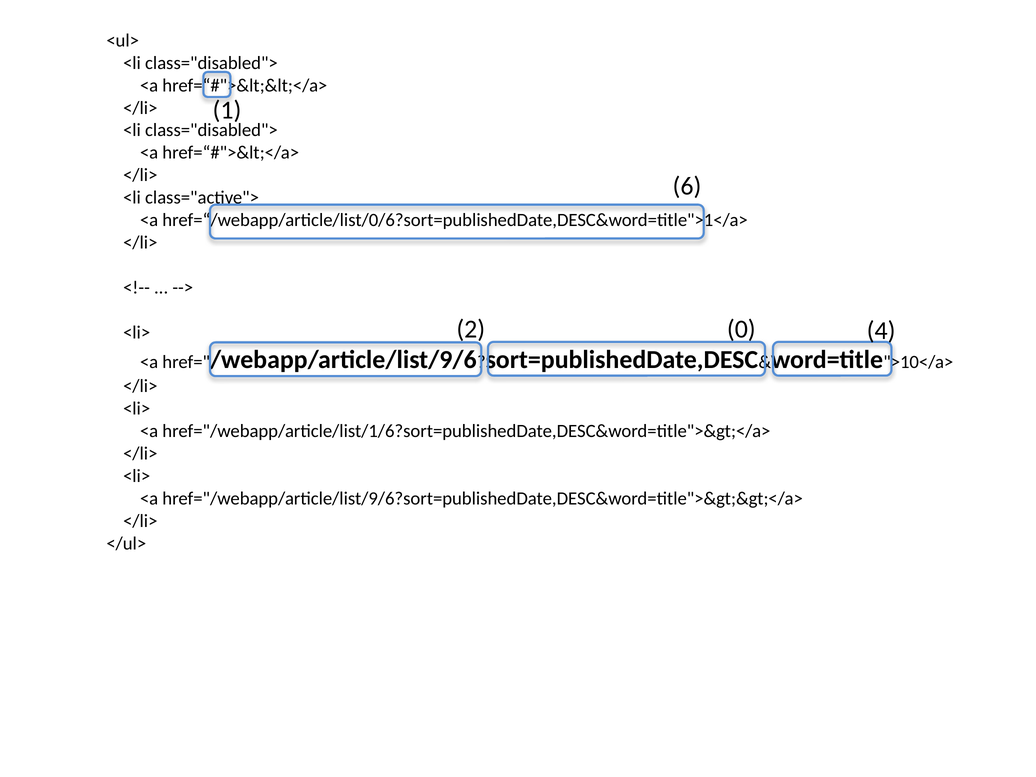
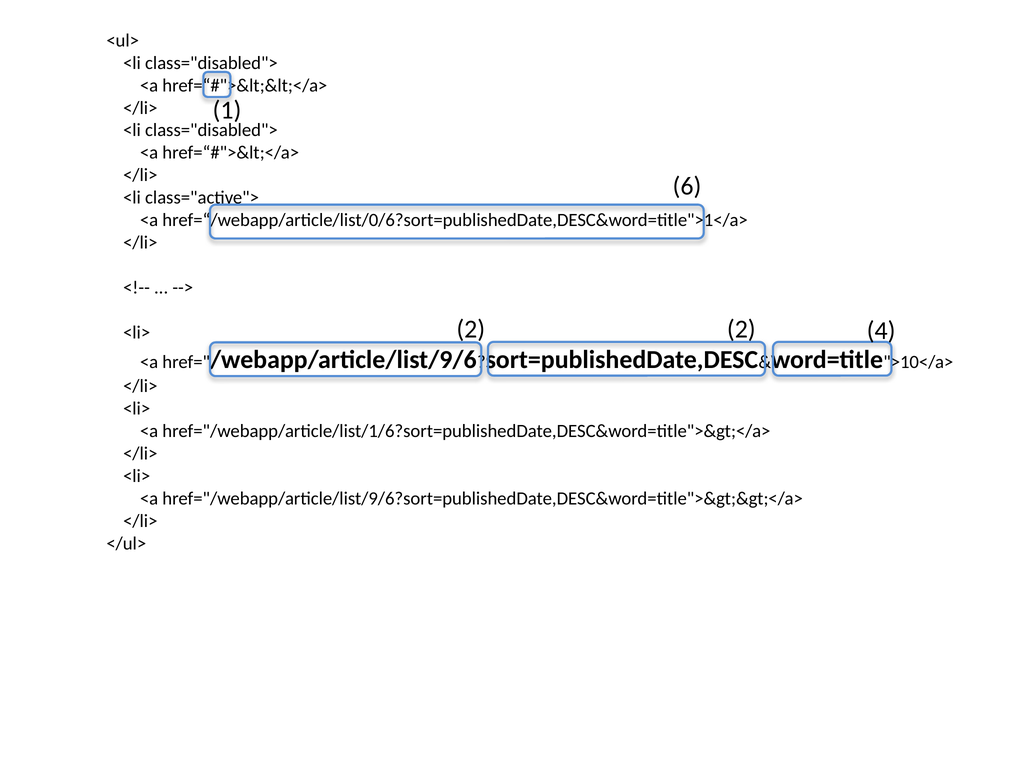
2 0: 0 -> 2 (741, 329)
